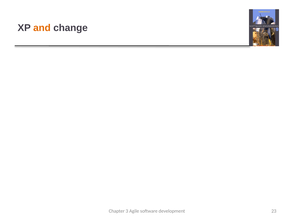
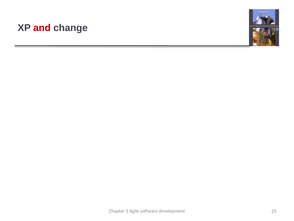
and colour: orange -> red (42, 28)
